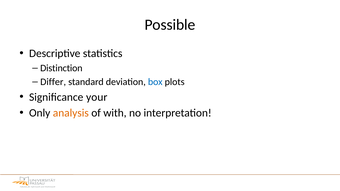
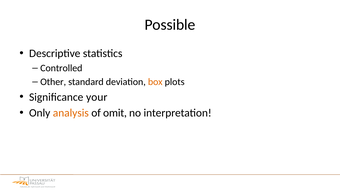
Distinction: Distinction -> Controlled (61, 68)
Differ: Differ -> Other (53, 82)
box colour: blue -> orange (155, 82)
with: with -> omit (115, 113)
